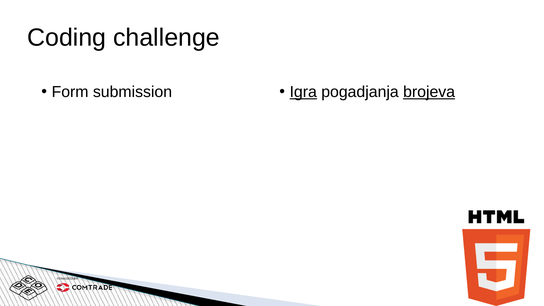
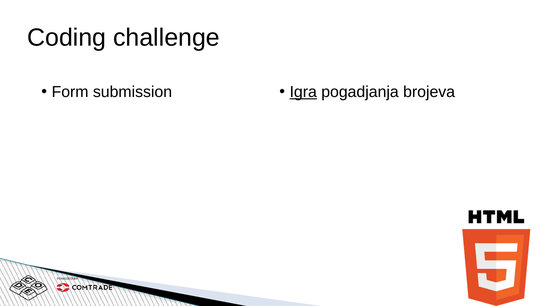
brojeva underline: present -> none (429, 92)
